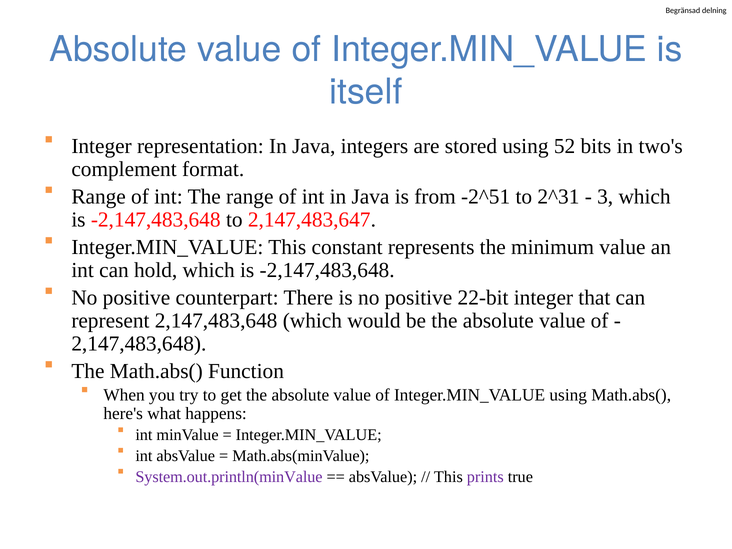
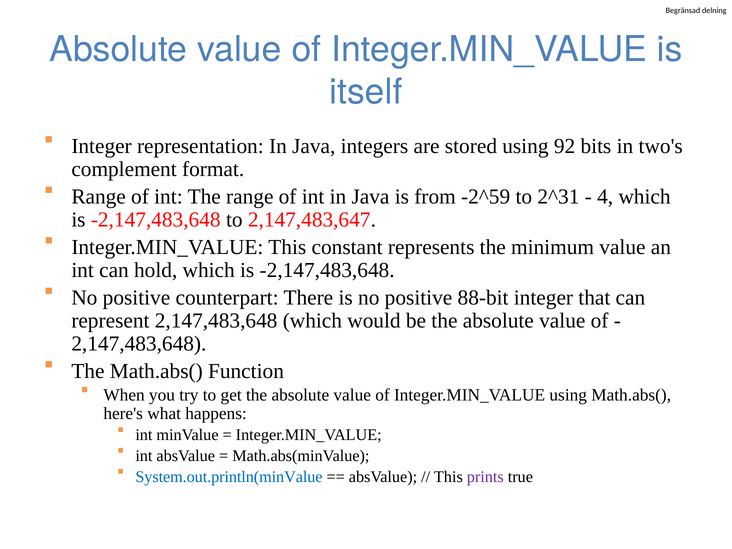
52: 52 -> 92 (565, 146)
-2^51: -2^51 -> -2^59 (486, 197)
3: 3 -> 4 (605, 197)
22-bit: 22-bit -> 88-bit (483, 298)
System.out.println(minValue colour: purple -> blue (229, 477)
